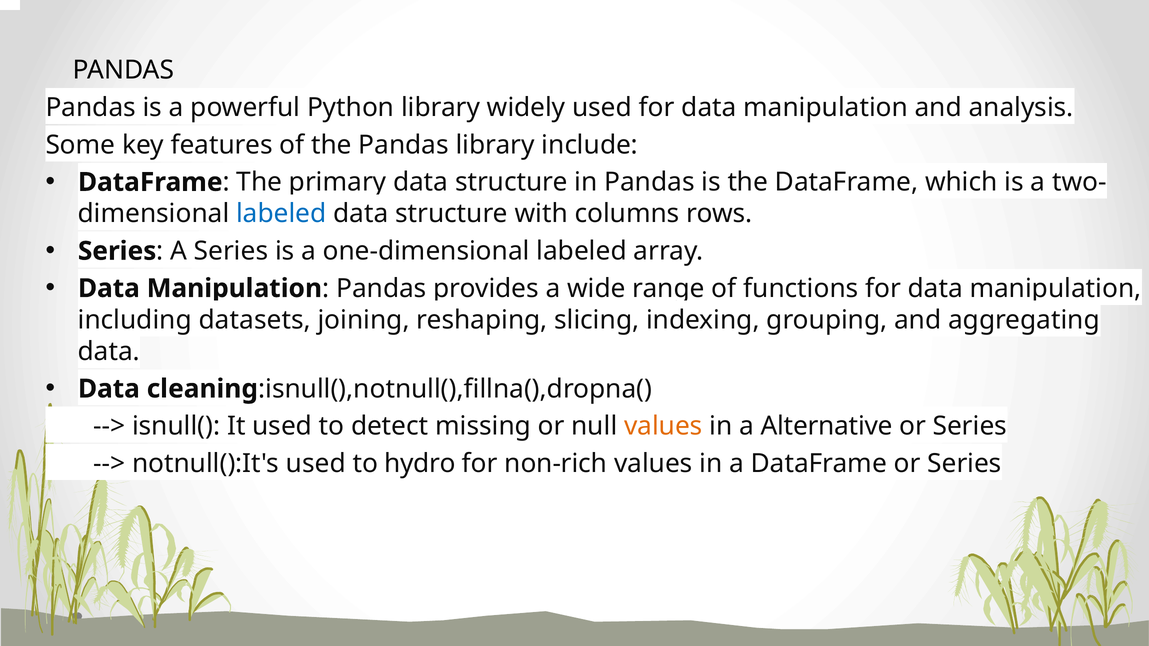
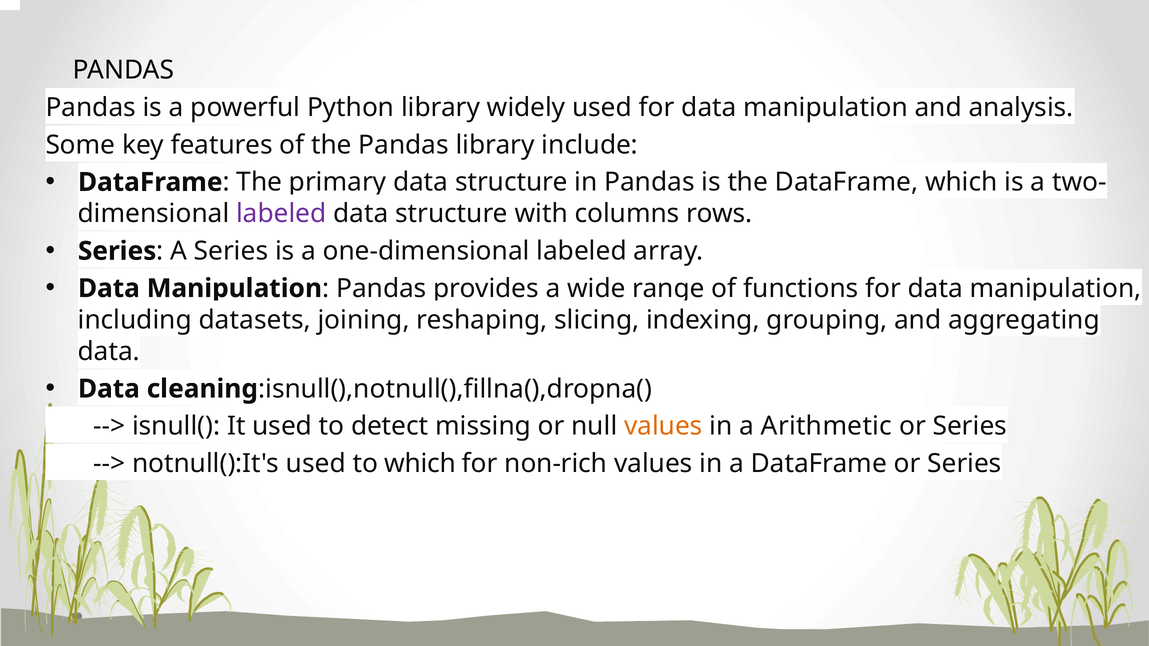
labeled colour: blue -> purple (281, 214)
Alternative: Alternative -> Arithmetic (826, 426)
to hydro: hydro -> which (420, 464)
